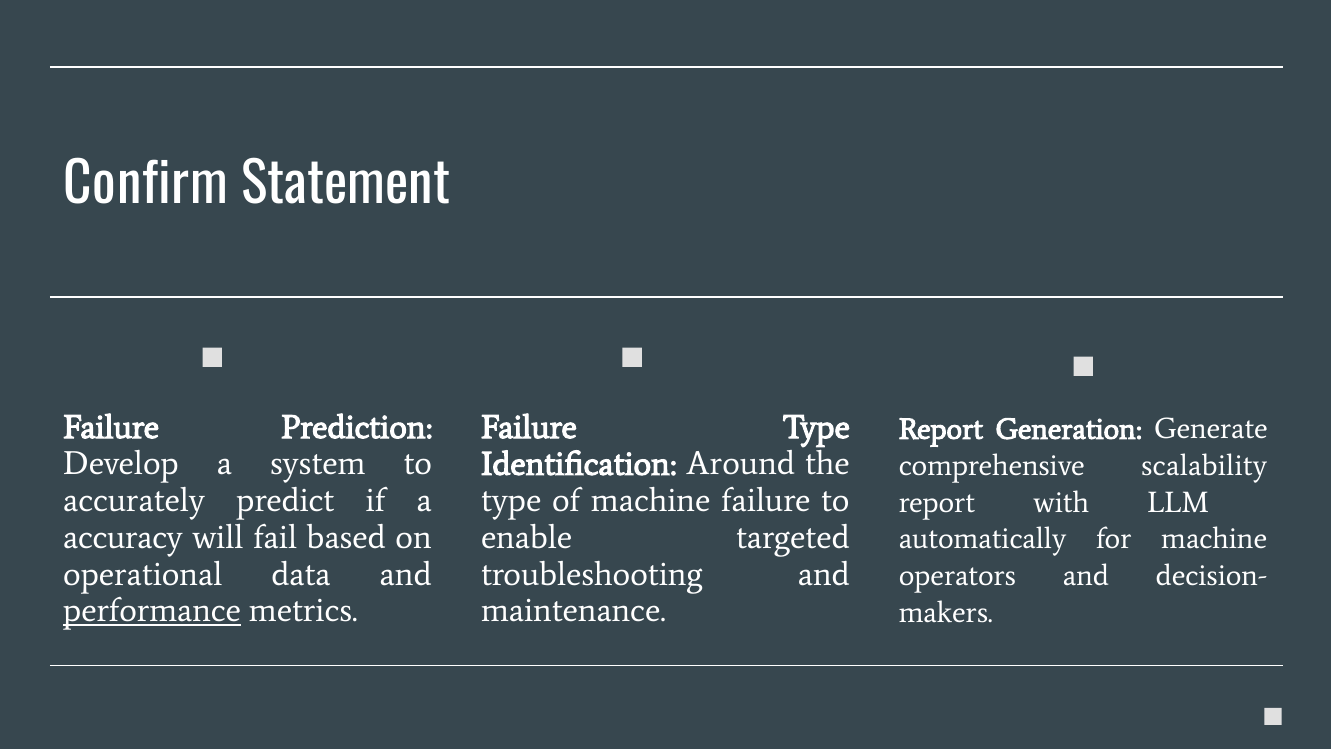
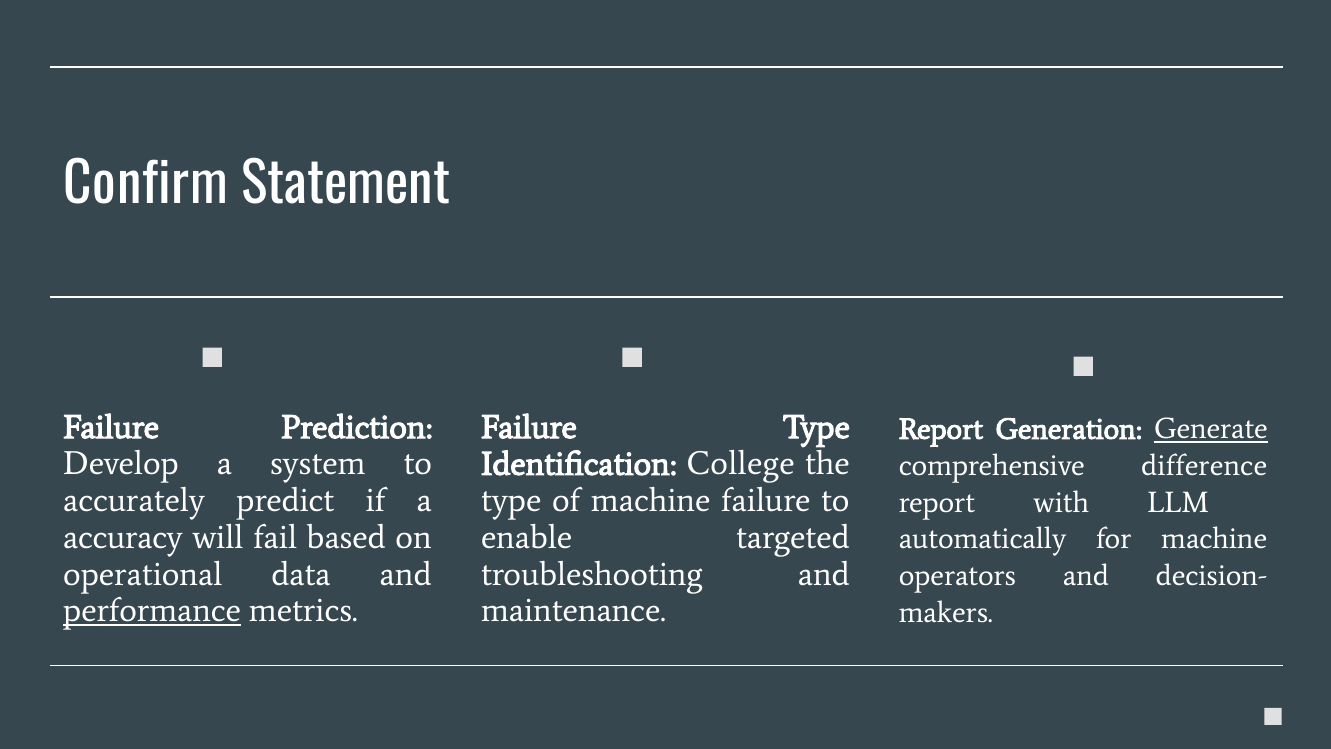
Generate underline: none -> present (1211, 429)
Around: Around -> College (741, 464)
scalability: scalability -> difference (1204, 466)
